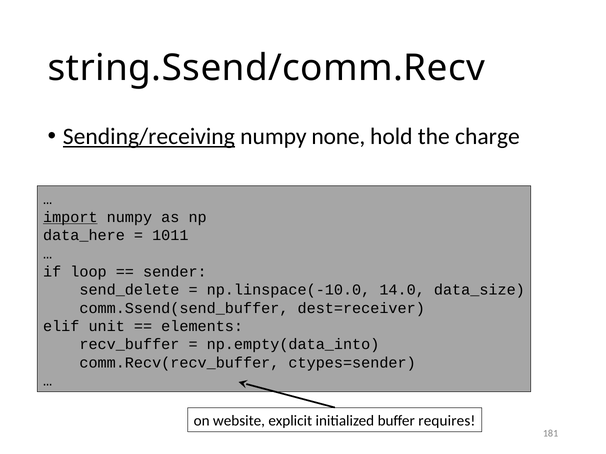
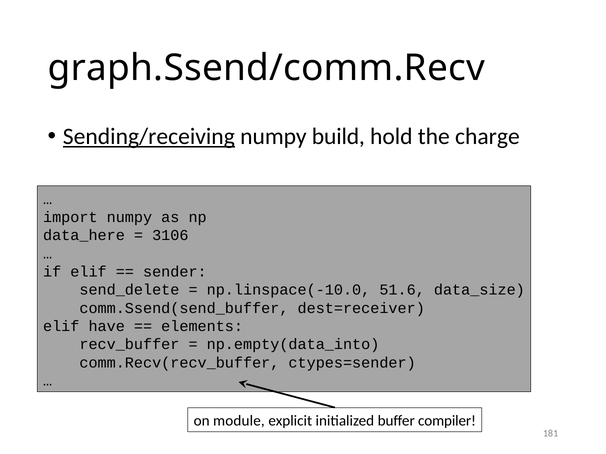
string.Ssend/comm.Recv: string.Ssend/comm.Recv -> graph.Ssend/comm.Recv (266, 68)
none: none -> build (338, 137)
import underline: present -> none (70, 218)
1011: 1011 -> 3106 (170, 236)
if loop: loop -> elif (89, 272)
14.0: 14.0 -> 51.6 (402, 290)
unit: unit -> have (107, 327)
website: website -> module (239, 421)
requires: requires -> compiler (447, 421)
